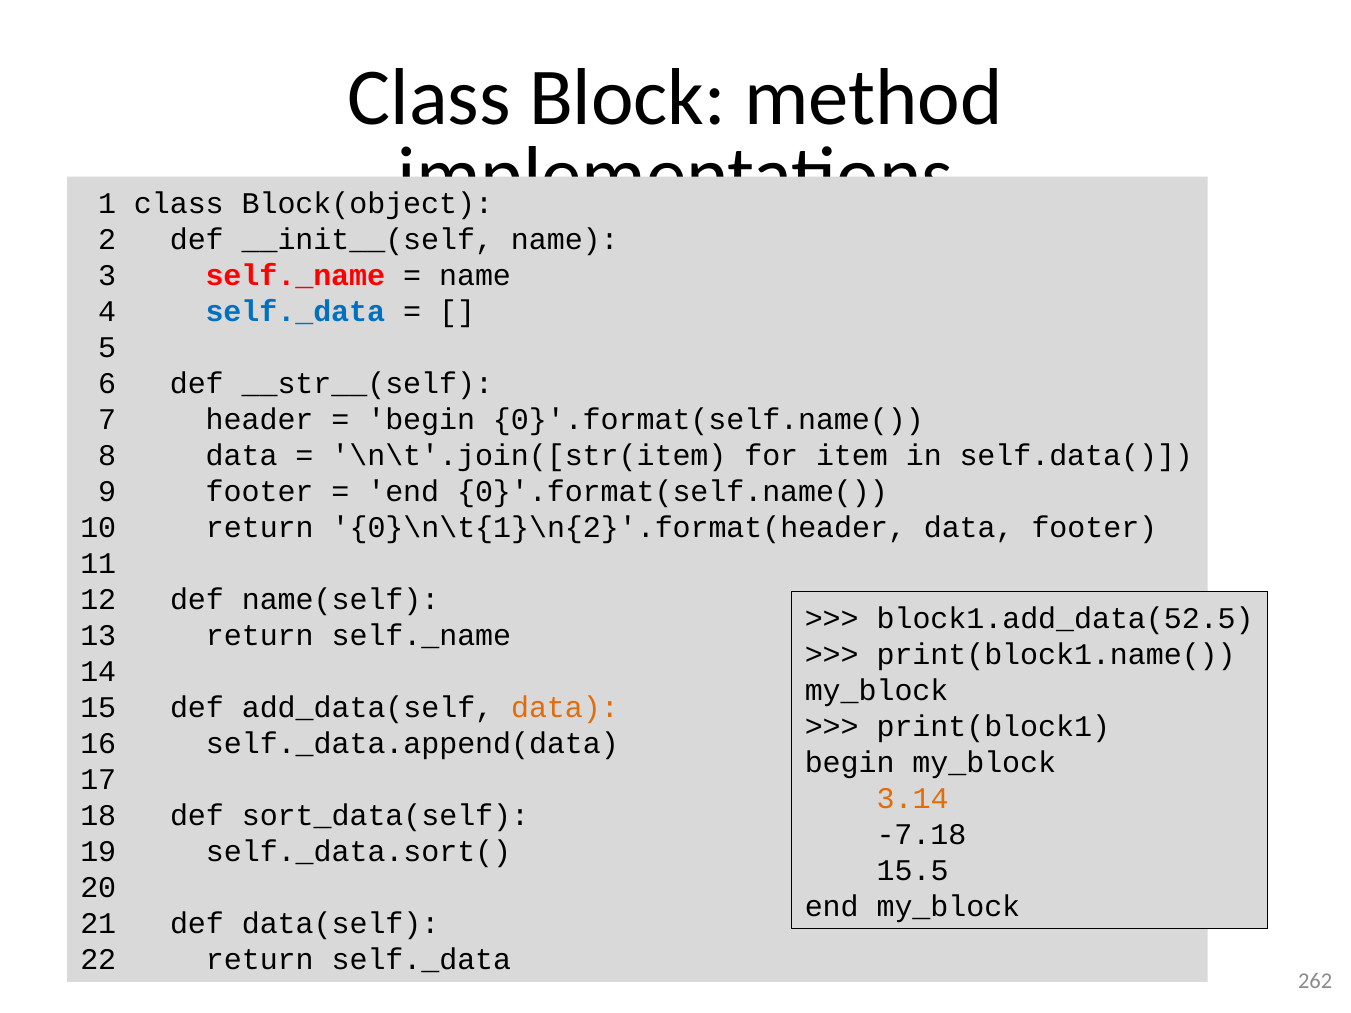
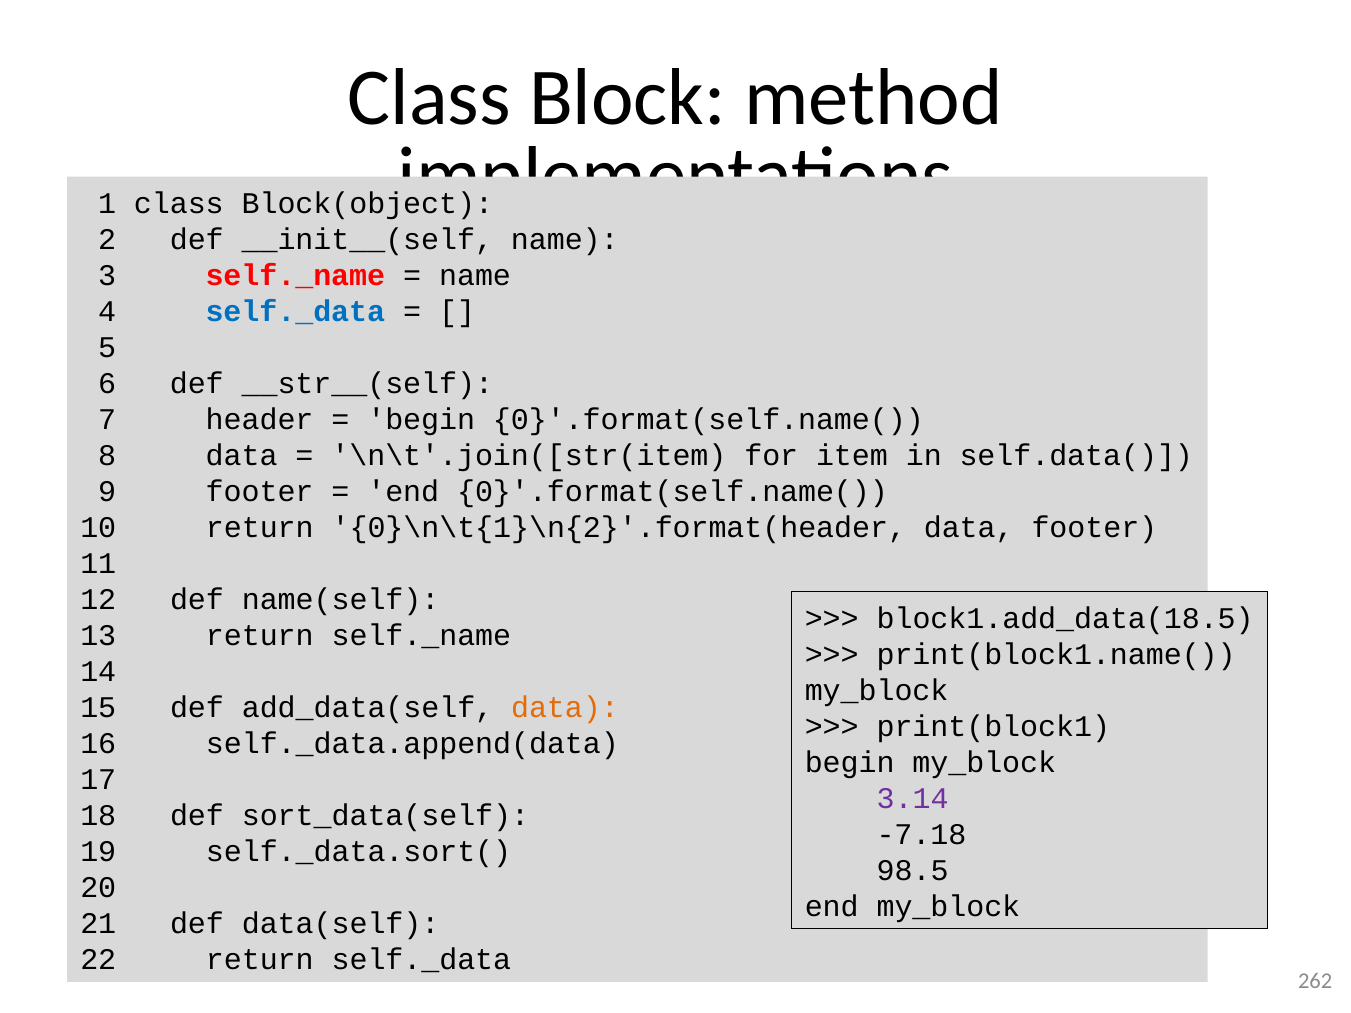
block1.add_data(52.5: block1.add_data(52.5 -> block1.add_data(18.5 (1065, 618)
3.14 colour: orange -> purple (913, 799)
15.5: 15.5 -> 98.5 (913, 871)
